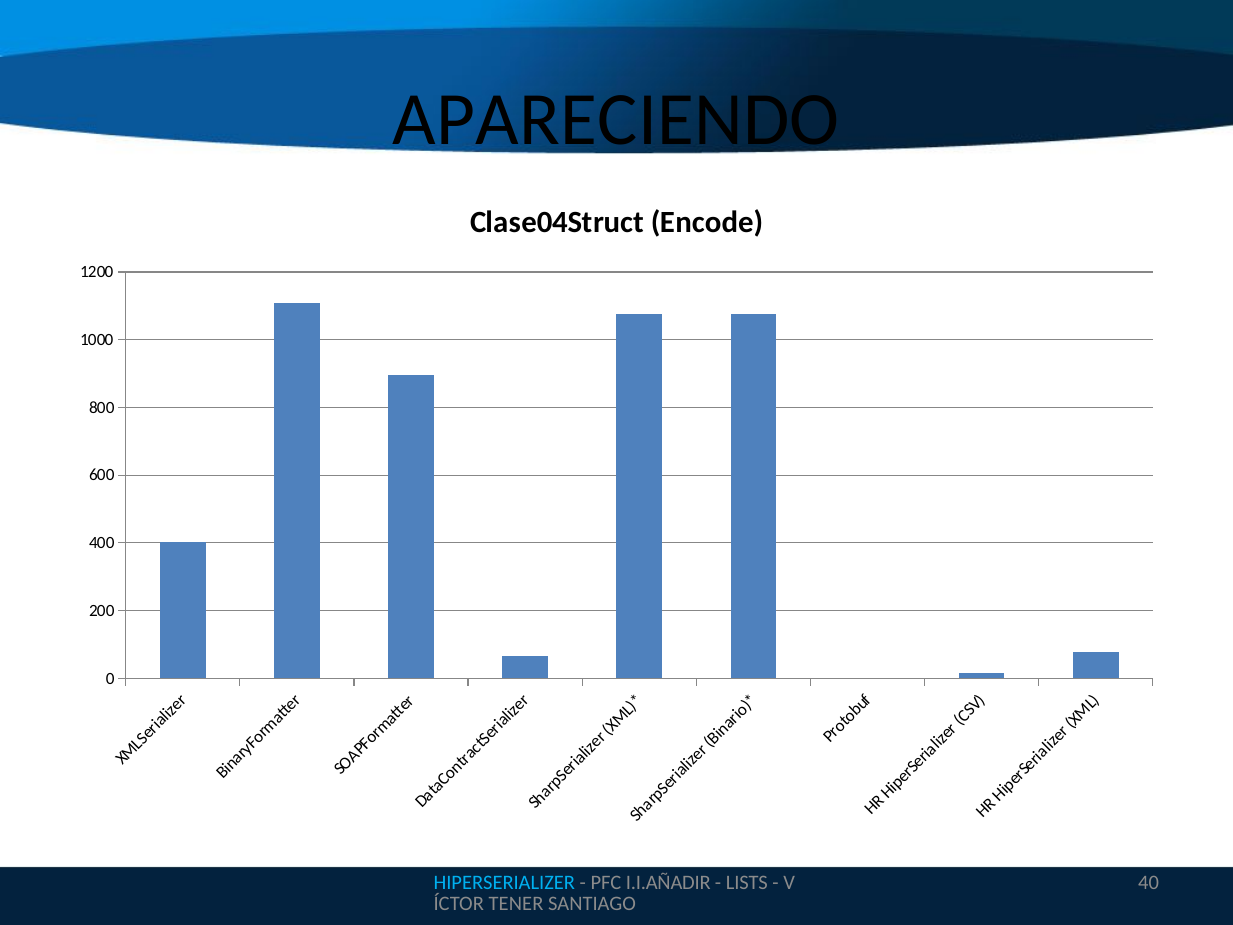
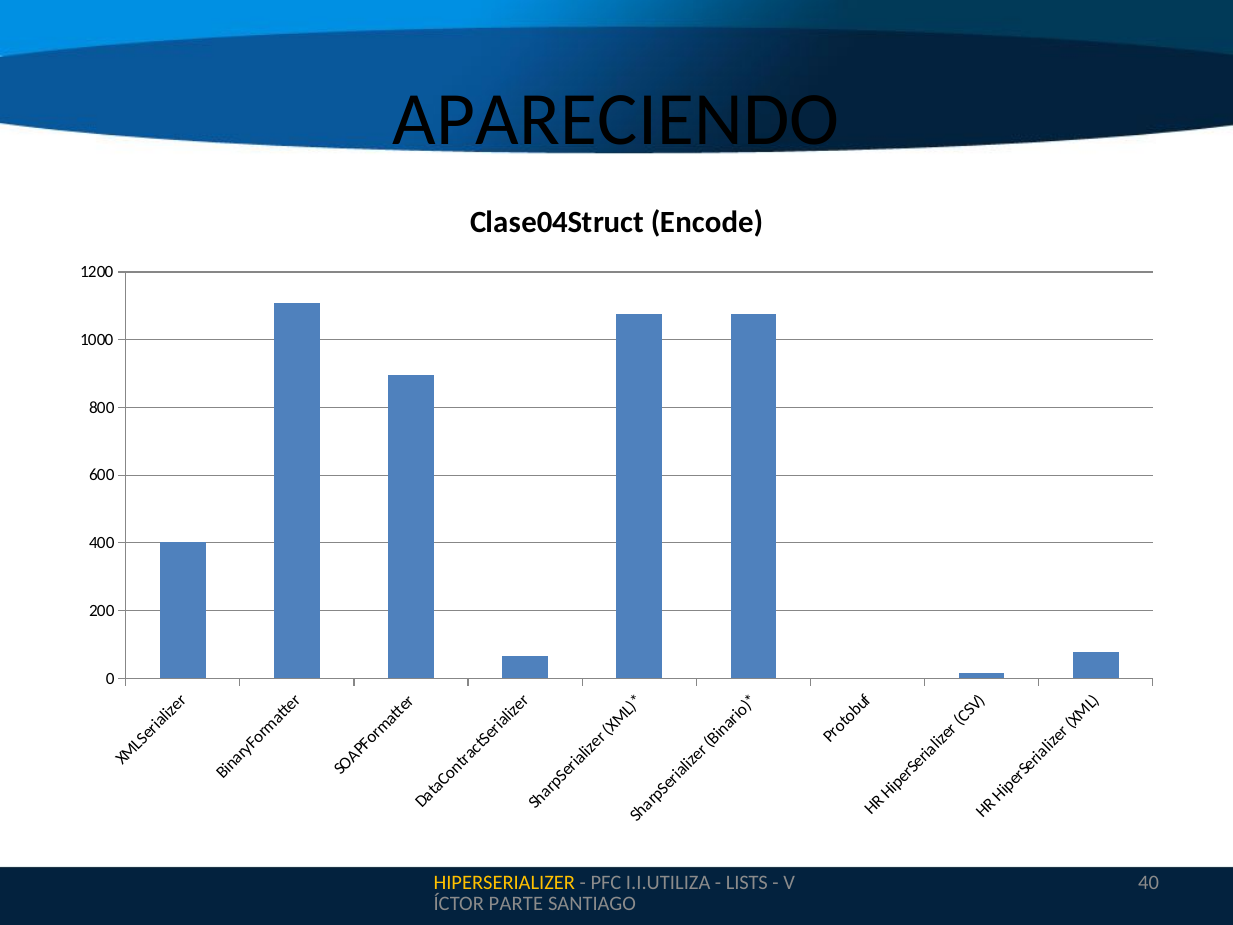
HIPERSERIALIZER colour: light blue -> yellow (504, 883)
I.I.AÑADIR: I.I.AÑADIR -> I.I.UTILIZA (668, 883)
TENER: TENER -> PARTE (516, 903)
